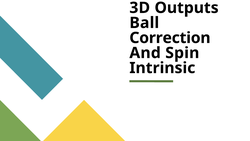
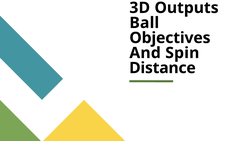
Correction: Correction -> Objectives (170, 38)
Intrinsic: Intrinsic -> Distance (162, 68)
